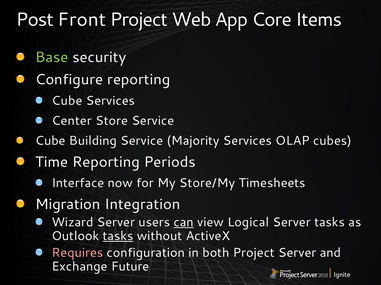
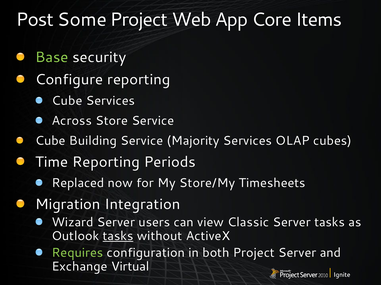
Front: Front -> Some (82, 20)
Center: Center -> Across (72, 121)
Interface: Interface -> Replaced (78, 184)
can underline: present -> none (184, 223)
Logical: Logical -> Classic (248, 223)
Requires colour: pink -> light green (77, 253)
Future: Future -> Virtual (130, 267)
